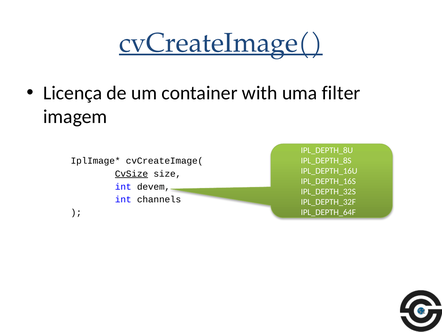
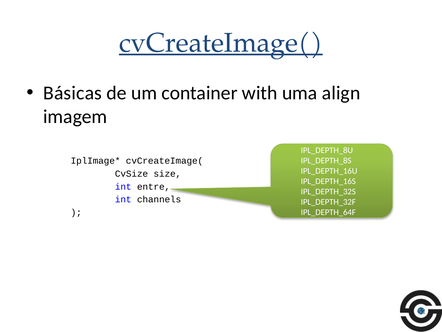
Licença: Licença -> Básicas (73, 93)
filter: filter -> align (341, 93)
CvSize underline: present -> none (131, 173)
devem: devem -> entre (154, 186)
